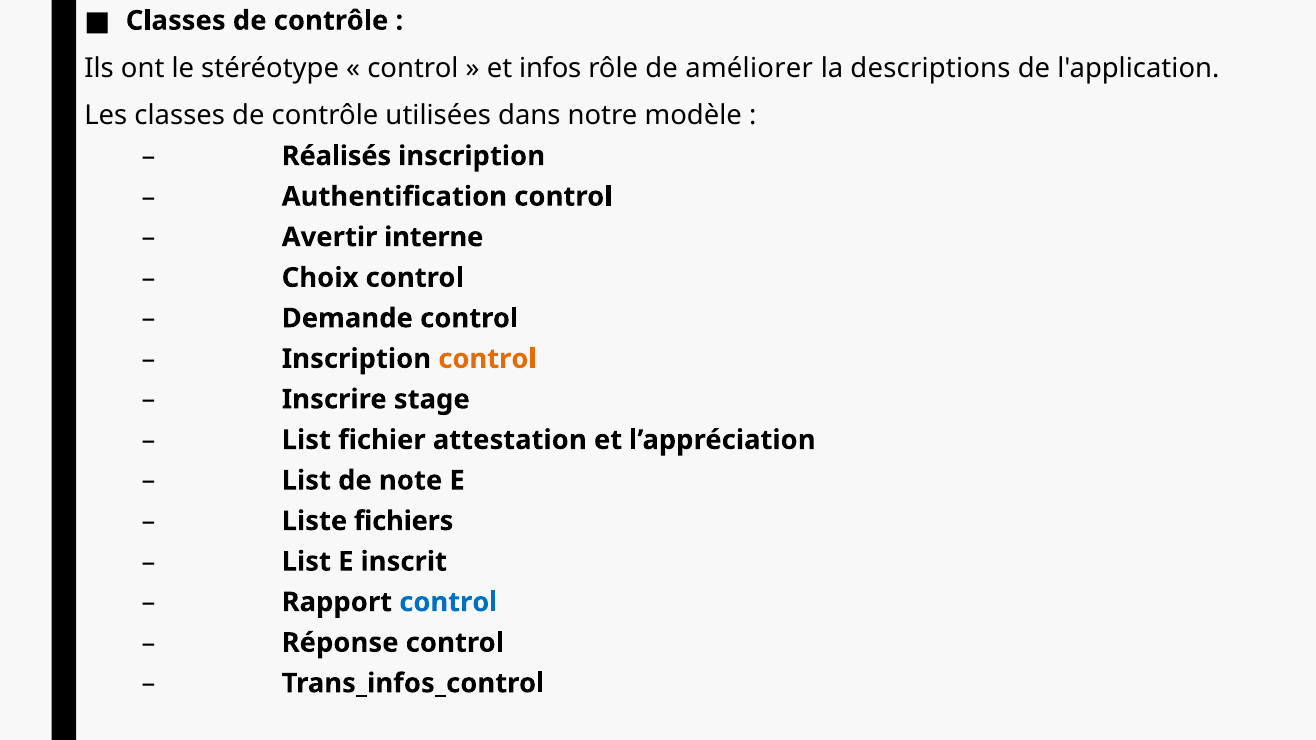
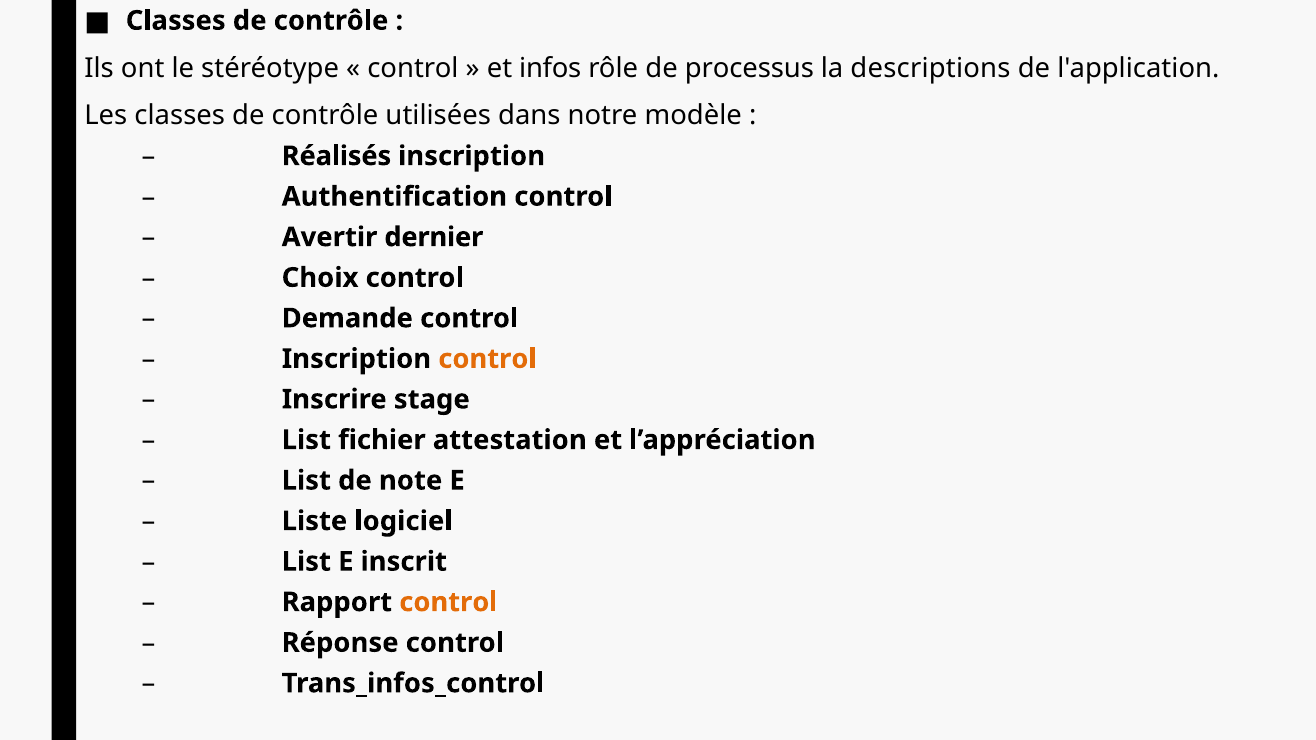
améliorer: améliorer -> processus (749, 68)
interne: interne -> dernier (434, 237)
fichiers: fichiers -> logiciel (403, 521)
control colour: blue -> orange (448, 602)
